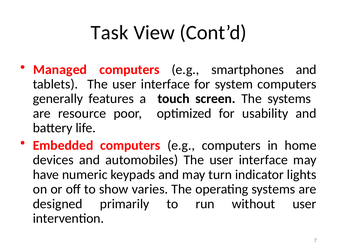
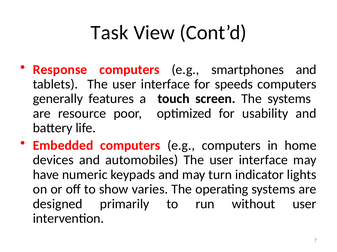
Managed: Managed -> Response (60, 70)
system: system -> speeds (234, 84)
